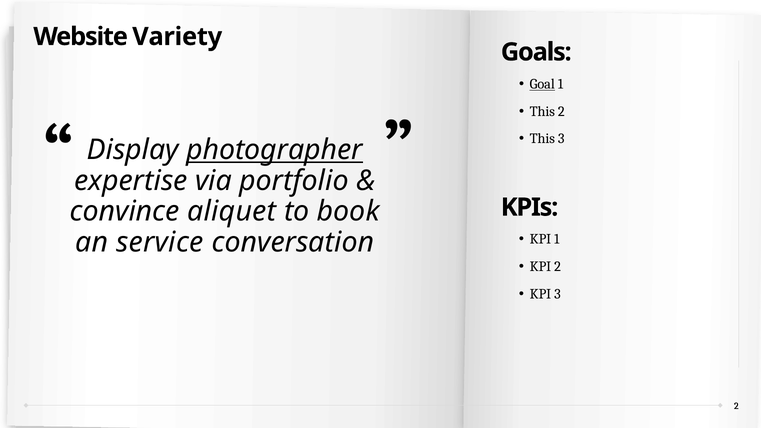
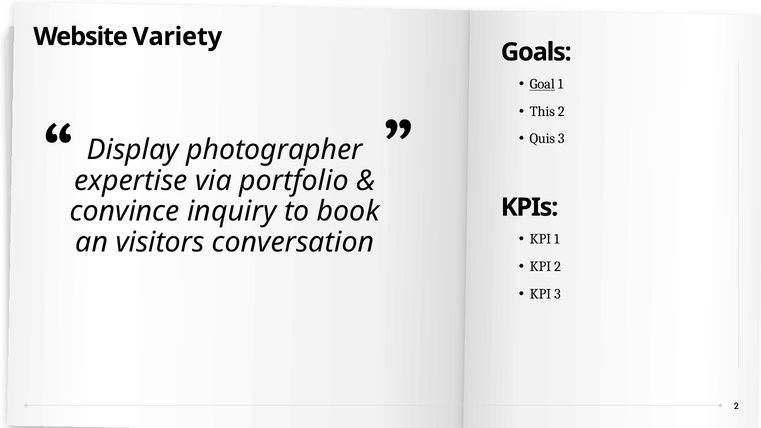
This: This -> Quis (542, 139)
photographer underline: present -> none (274, 150)
aliquet: aliquet -> inquiry (232, 212)
service: service -> visitors (160, 242)
